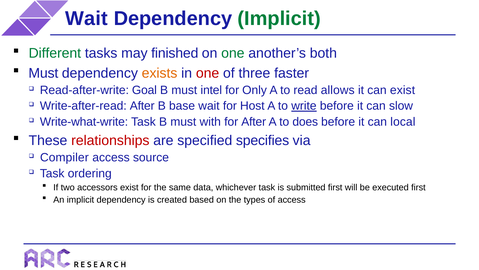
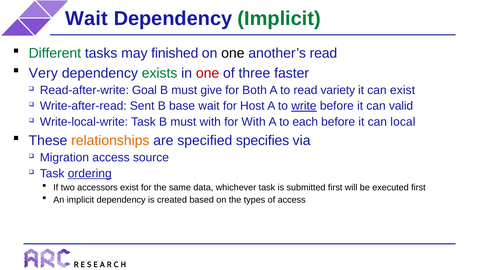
one colour: green -> black (233, 53)
another’s both: both -> read (323, 53)
Must: Must -> Very (43, 73)
exists colour: orange -> green (160, 73)
intel: intel -> give (211, 90)
Only: Only -> Both (255, 90)
allows: allows -> variety (338, 90)
Write-after-read After: After -> Sent (142, 106)
slow: slow -> valid (401, 106)
Write-what-write: Write-what-write -> Write-local-write (84, 122)
for After: After -> With (254, 122)
does: does -> each (305, 122)
relationships colour: red -> orange (110, 140)
Compiler: Compiler -> Migration (64, 157)
ordering underline: none -> present (90, 173)
